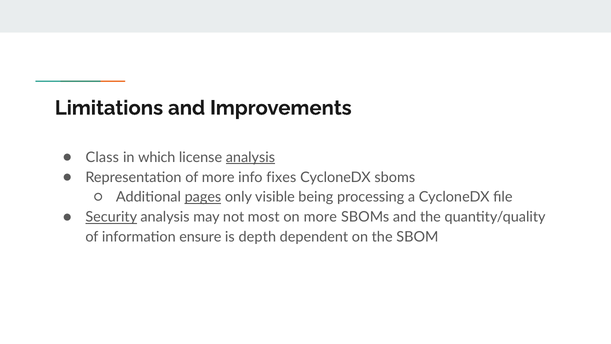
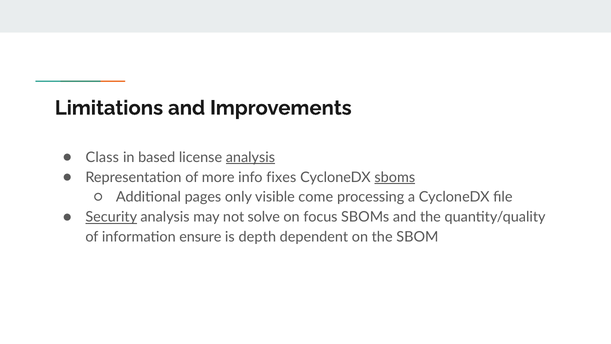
which: which -> based (157, 157)
sboms underline: none -> present (395, 177)
pages underline: present -> none (203, 197)
being: being -> come (316, 197)
most: most -> solve (264, 217)
on more: more -> focus (320, 217)
